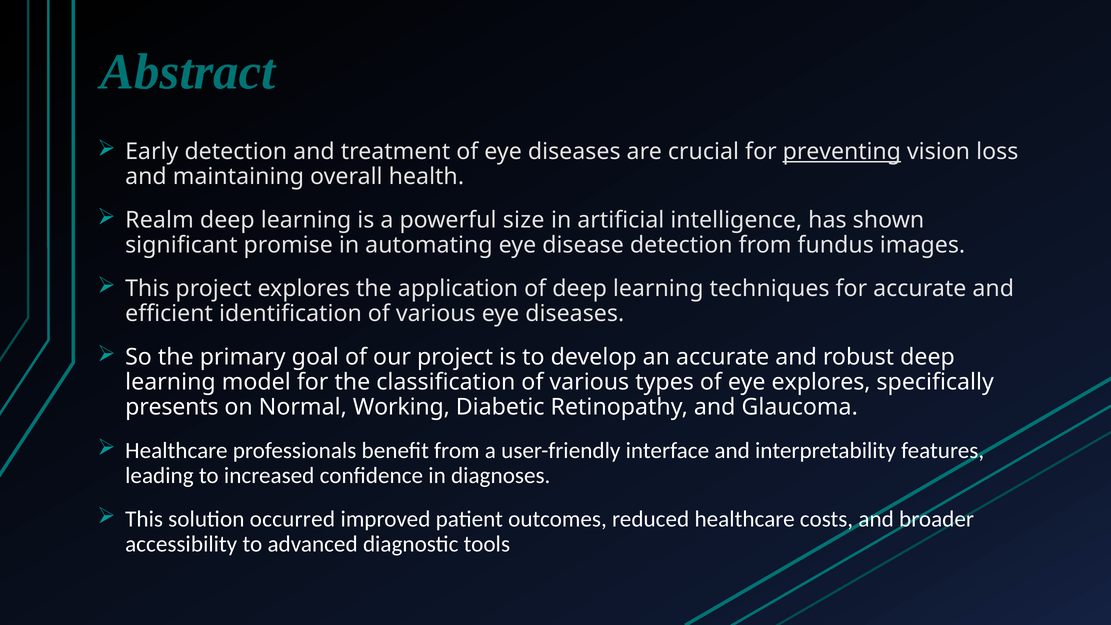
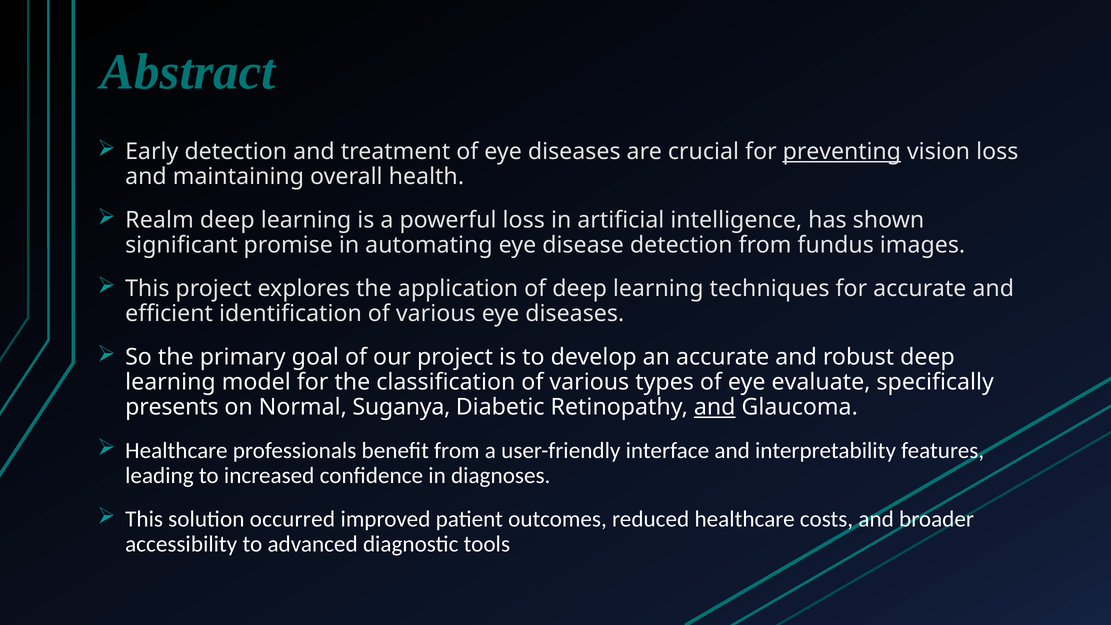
powerful size: size -> loss (524, 220)
eye explores: explores -> evaluate (821, 382)
Working: Working -> Suganya (401, 407)
and underline: none -> present (715, 407)
